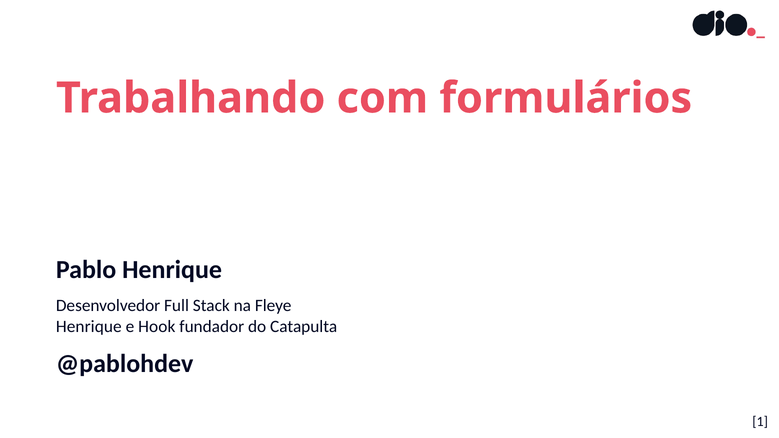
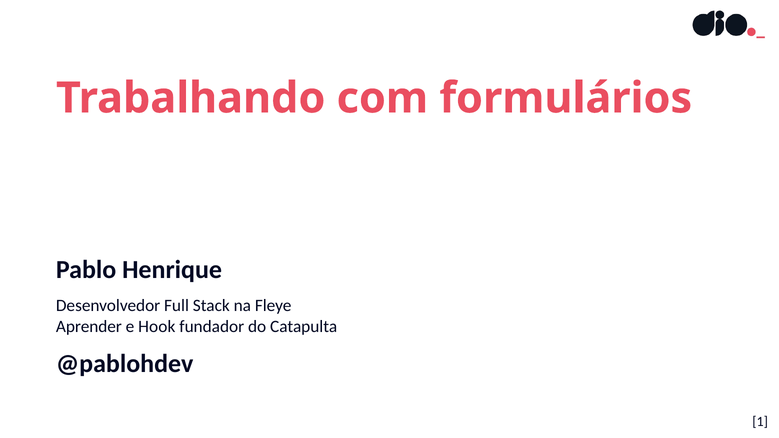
Henrique: Henrique -> Aprender (89, 327)
